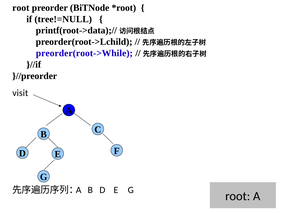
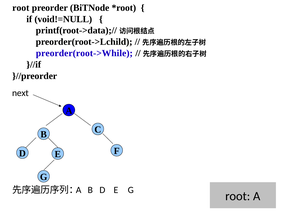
tree!=NULL: tree!=NULL -> void!=NULL (63, 19)
visit: visit -> next (20, 93)
